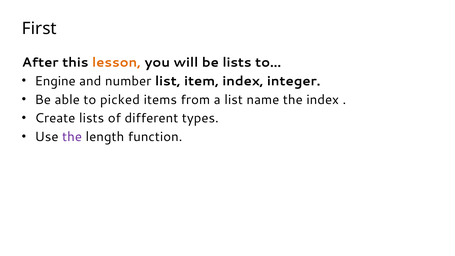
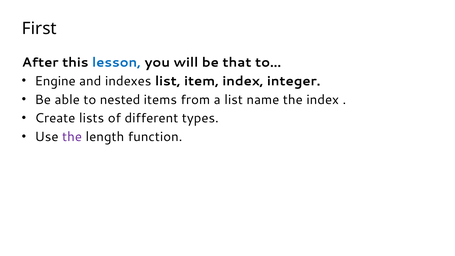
lesson colour: orange -> blue (116, 62)
be lists: lists -> that (237, 62)
number: number -> indexes (128, 81)
picked: picked -> nested (120, 100)
